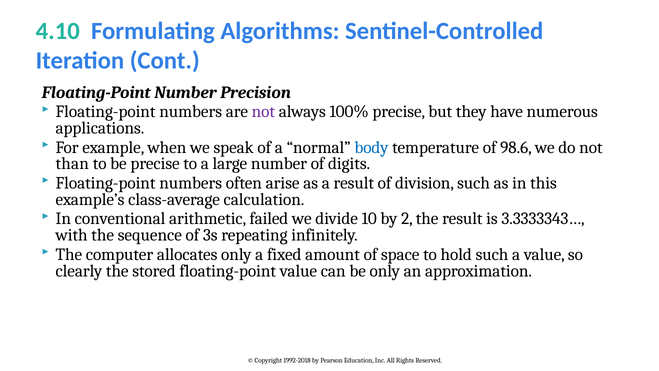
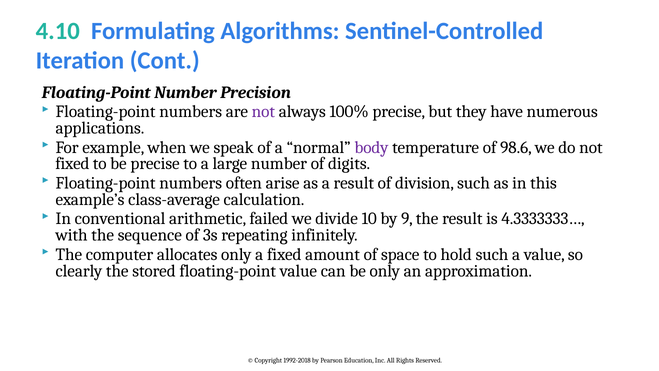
body colour: blue -> purple (371, 147)
than: than -> fixed (72, 164)
2: 2 -> 9 (407, 219)
3.3333343…: 3.3333343… -> 4.3333333… (543, 219)
